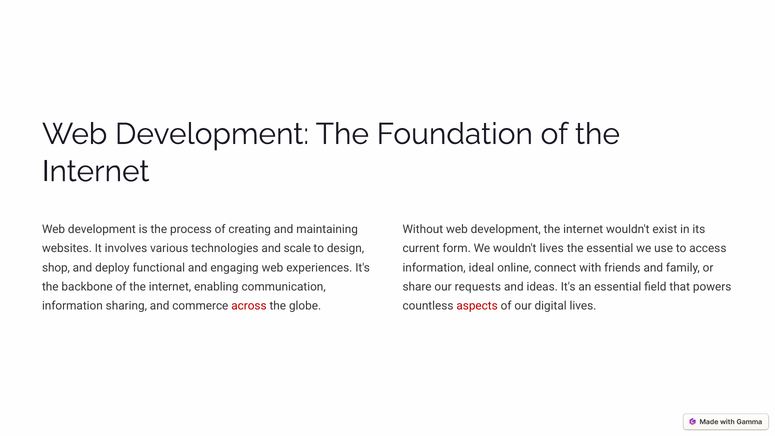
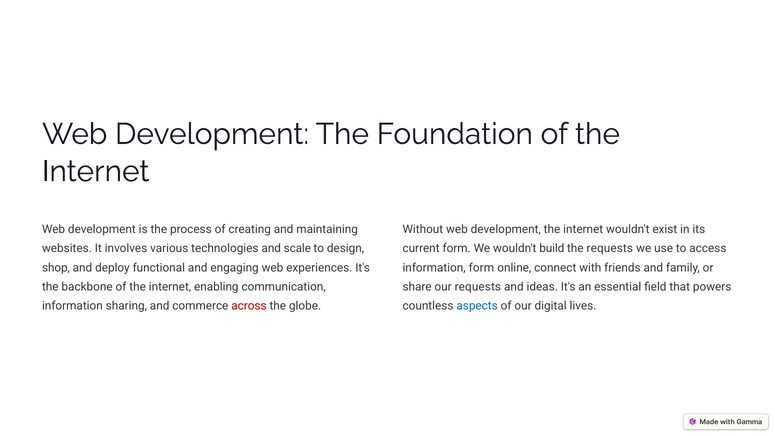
wouldn't lives: lives -> build (552, 249)
the essential: essential -> requests (610, 249)
information ideal: ideal -> form (481, 268)
aspects colour: red -> blue (477, 306)
